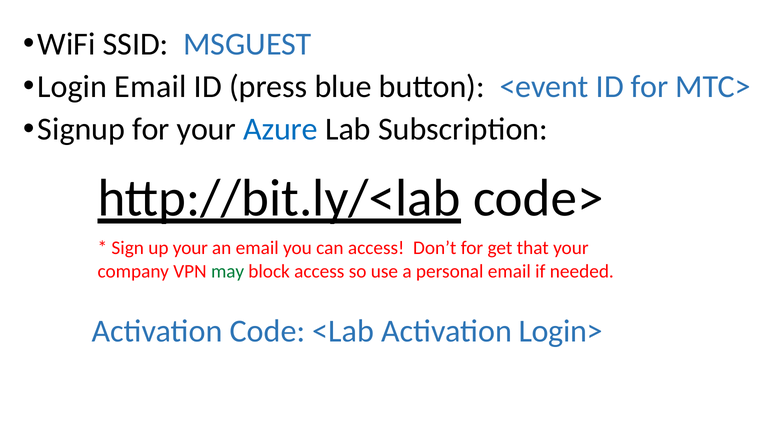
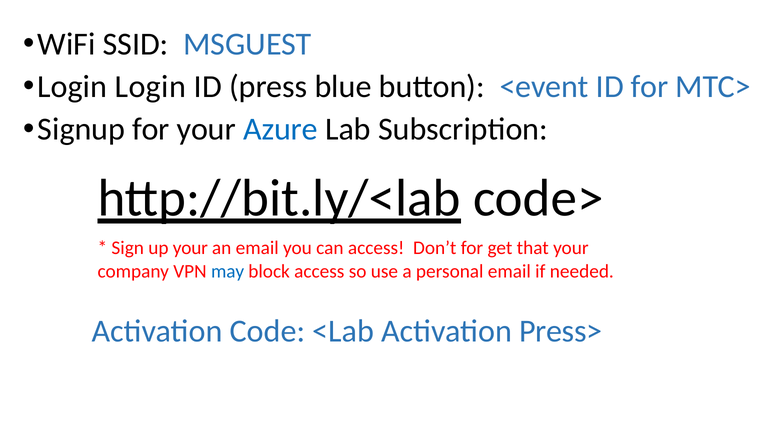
Login Email: Email -> Login (150, 87)
may colour: green -> blue (228, 272)
Login>: Login> -> Press> (561, 332)
